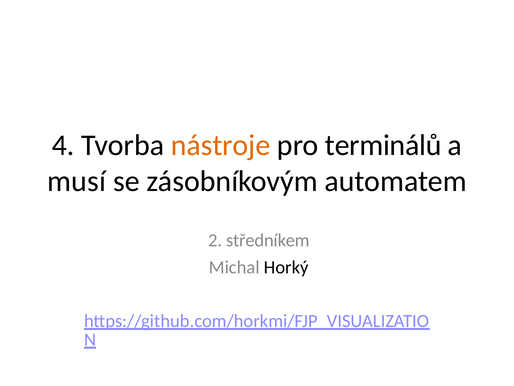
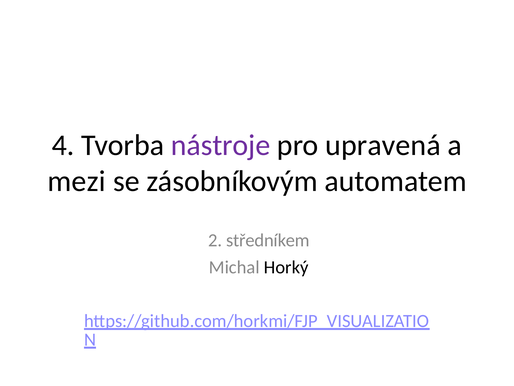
nástroje colour: orange -> purple (221, 145)
terminálů: terminálů -> upravená (383, 145)
musí: musí -> mezi (77, 181)
